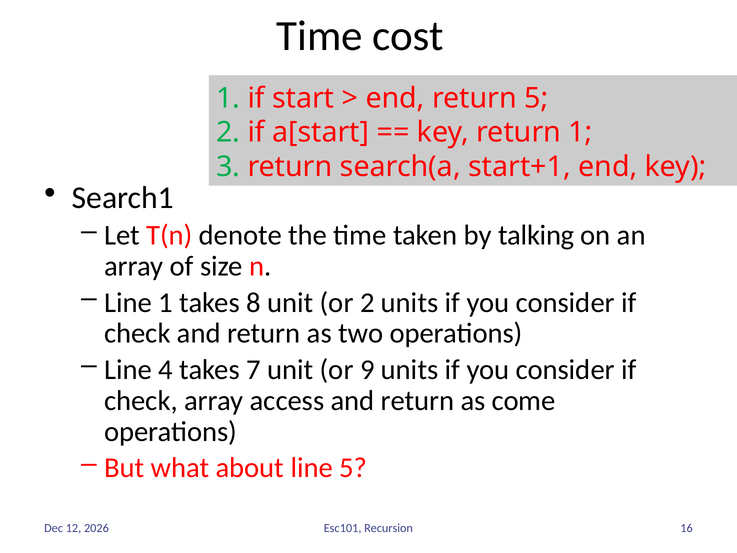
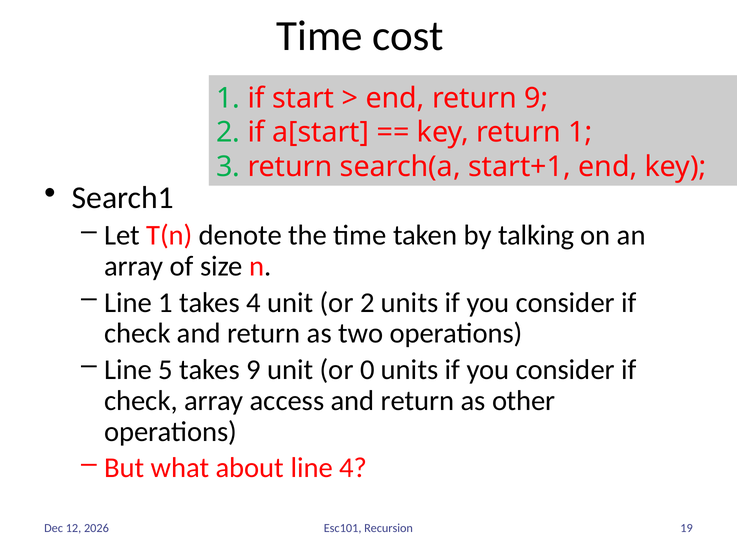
return 5: 5 -> 9 (536, 98)
takes 8: 8 -> 4 (253, 302)
4: 4 -> 5 (166, 369)
takes 7: 7 -> 9 (253, 369)
9: 9 -> 0 (367, 369)
come: come -> other (524, 400)
line 5: 5 -> 4 (353, 468)
16: 16 -> 19 (687, 528)
